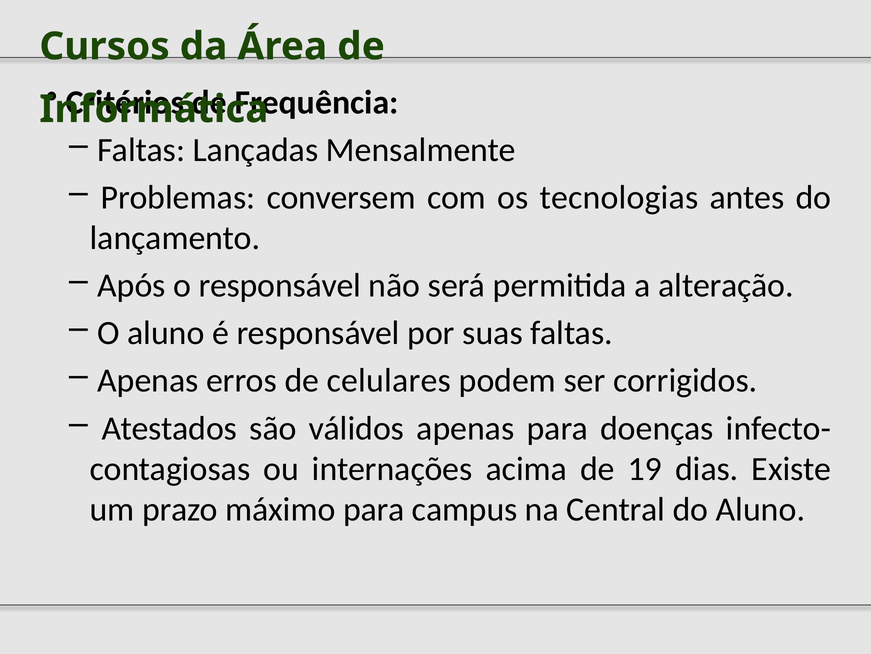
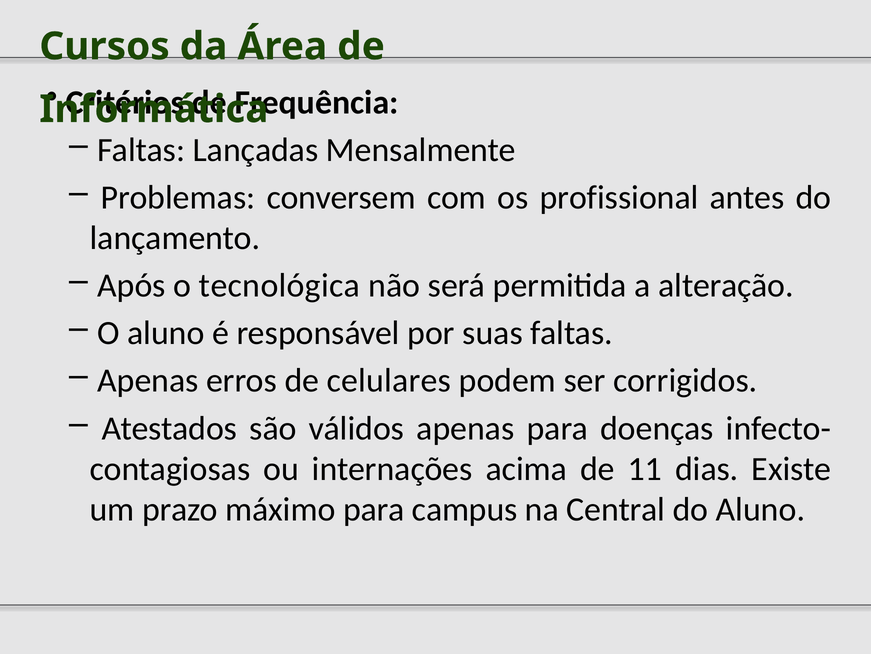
tecnologias: tecnologias -> profissional (619, 197)
o responsável: responsável -> tecnológica (280, 285)
19: 19 -> 11 (645, 468)
